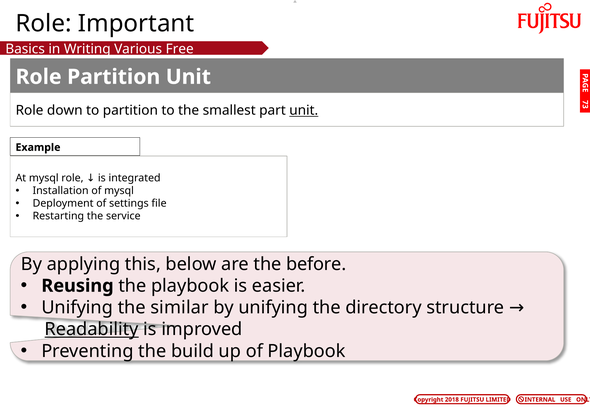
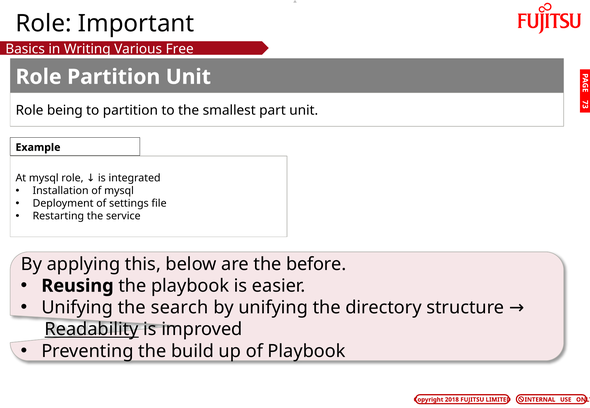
down: down -> being (65, 111)
unit underline: present -> none (304, 111)
similar: similar -> search (180, 308)
